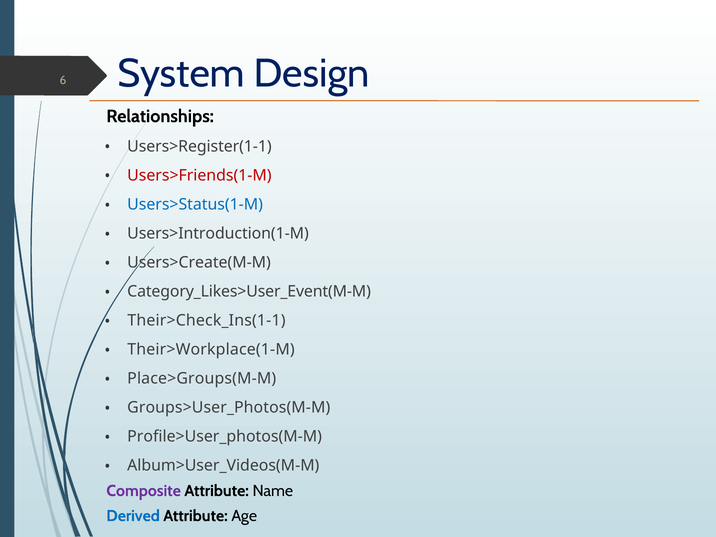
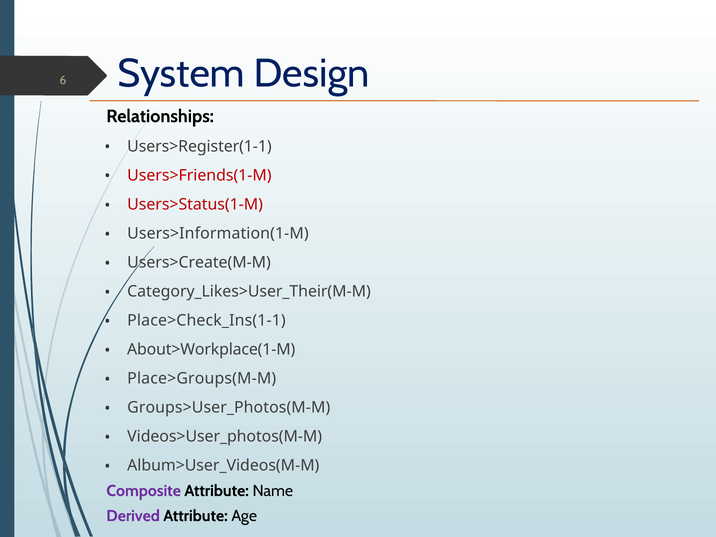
Users>Status(1-M colour: blue -> red (195, 204)
Users>Introduction(1-M: Users>Introduction(1-M -> Users>Information(1-M (218, 233)
Category_Likes>User_Event(M-M: Category_Likes>User_Event(M-M -> Category_Likes>User_Their(M-M (249, 292)
Their>Check_Ins(1-1: Their>Check_Ins(1-1 -> Place>Check_Ins(1-1 (206, 321)
Their>Workplace(1-M: Their>Workplace(1-M -> About>Workplace(1-M (211, 350)
Profile>User_photos(M-M: Profile>User_photos(M-M -> Videos>User_photos(M-M (225, 437)
Derived colour: blue -> purple (133, 516)
